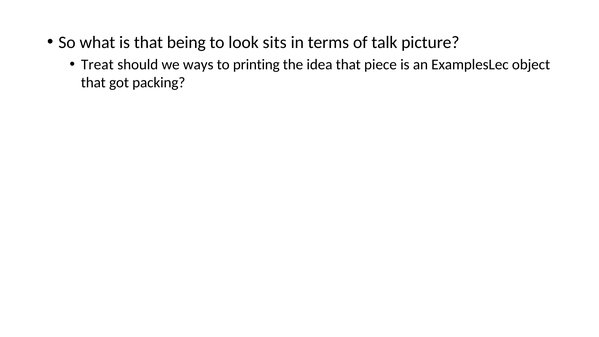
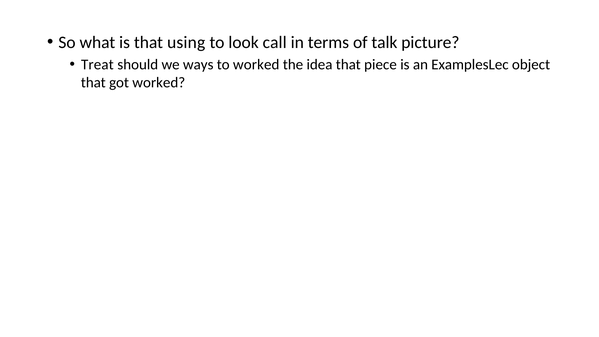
being: being -> using (186, 42)
sits: sits -> call (275, 42)
to printing: printing -> worked (256, 65)
got packing: packing -> worked (159, 83)
